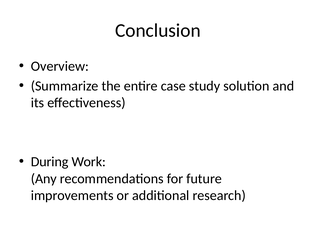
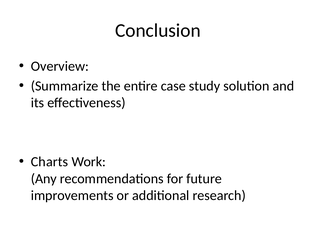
During: During -> Charts (50, 162)
